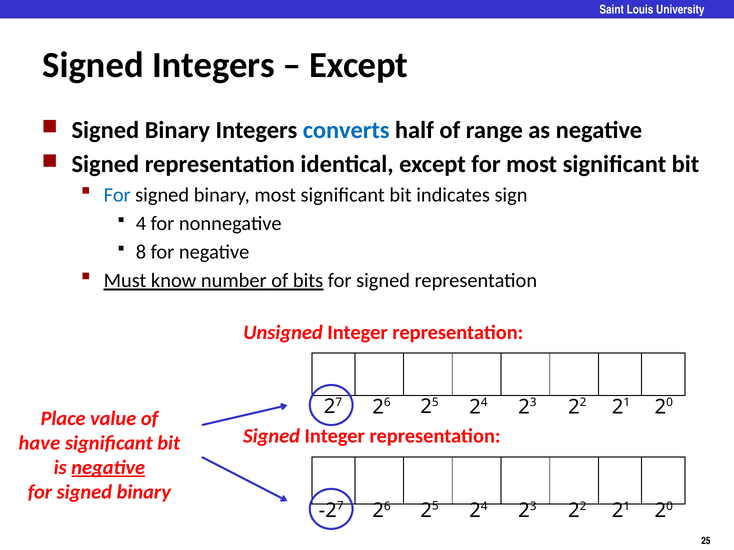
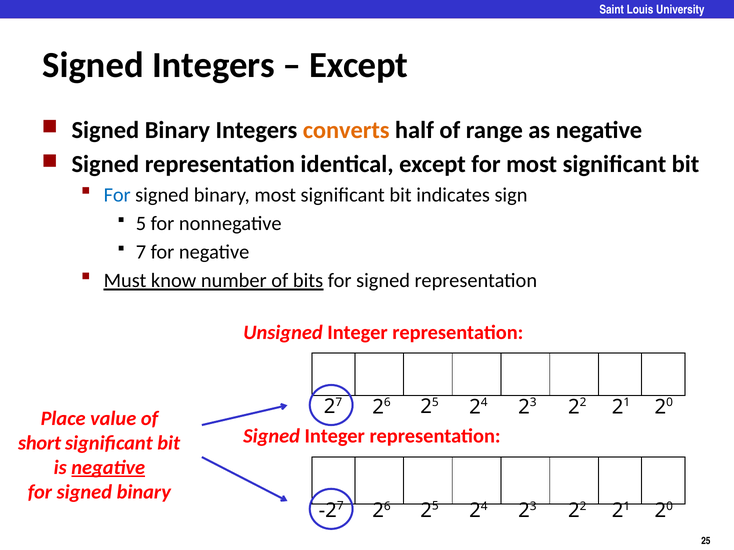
converts colour: blue -> orange (346, 130)
4: 4 -> 5 (141, 224)
8: 8 -> 7 (141, 252)
have: have -> short (40, 443)
